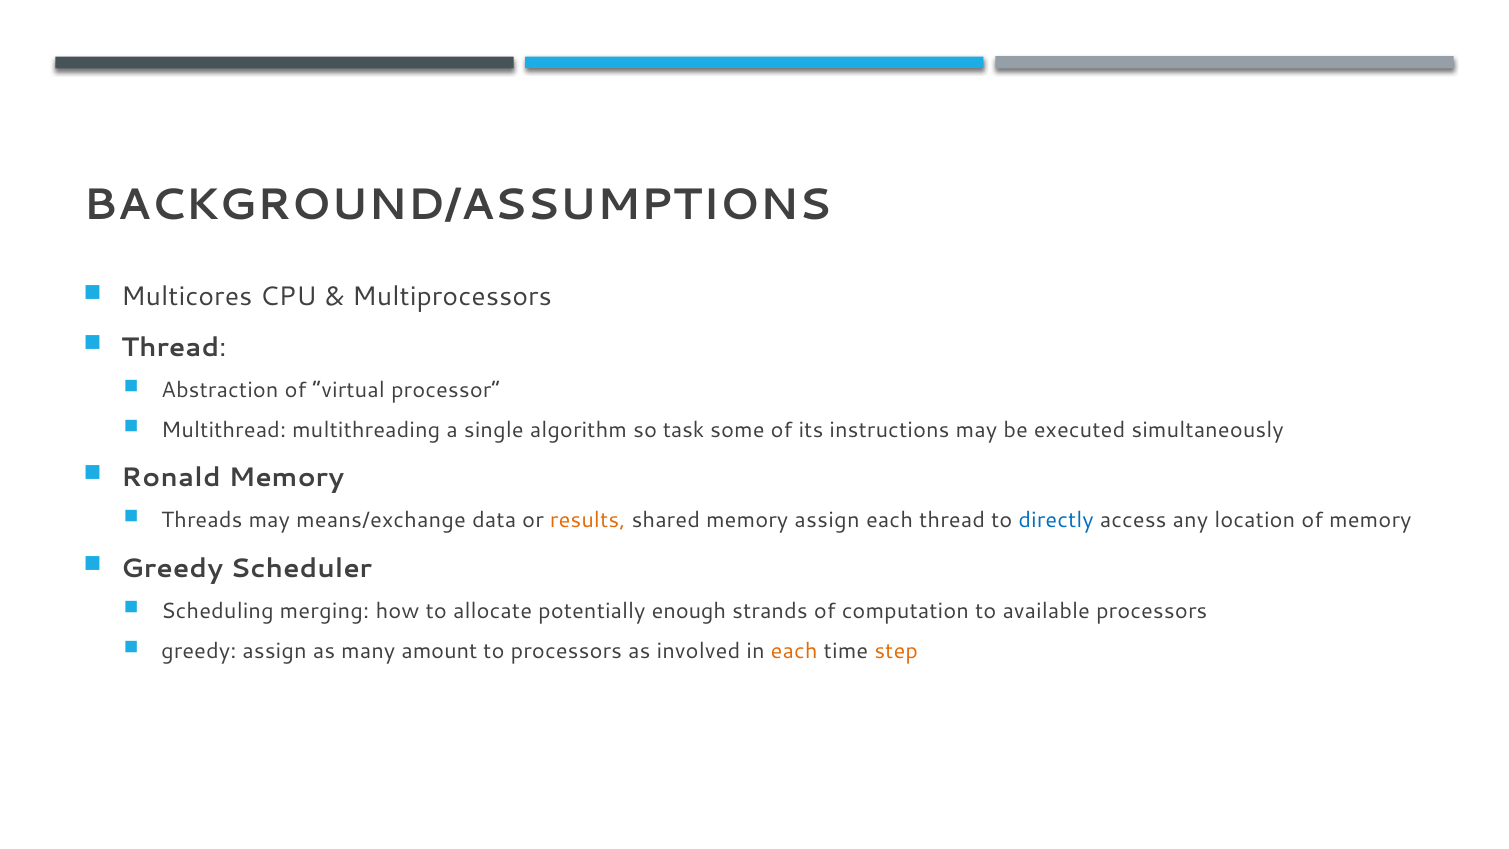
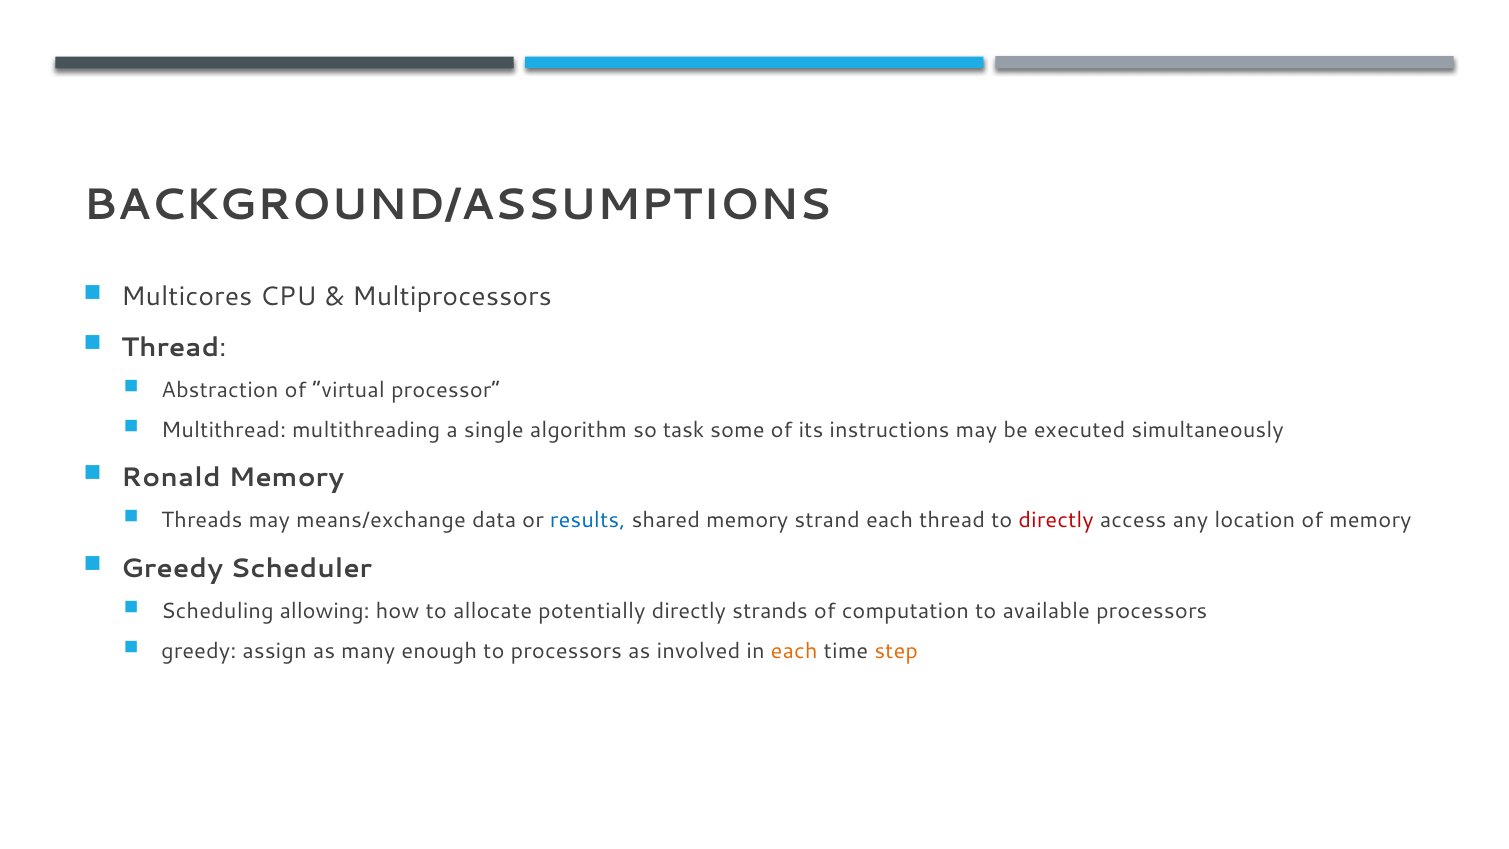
results colour: orange -> blue (588, 521)
memory assign: assign -> strand (827, 521)
directly colour: blue -> red (1056, 521)
merging: merging -> allowing (325, 611)
potentially enough: enough -> directly (689, 611)
amount: amount -> enough (439, 651)
